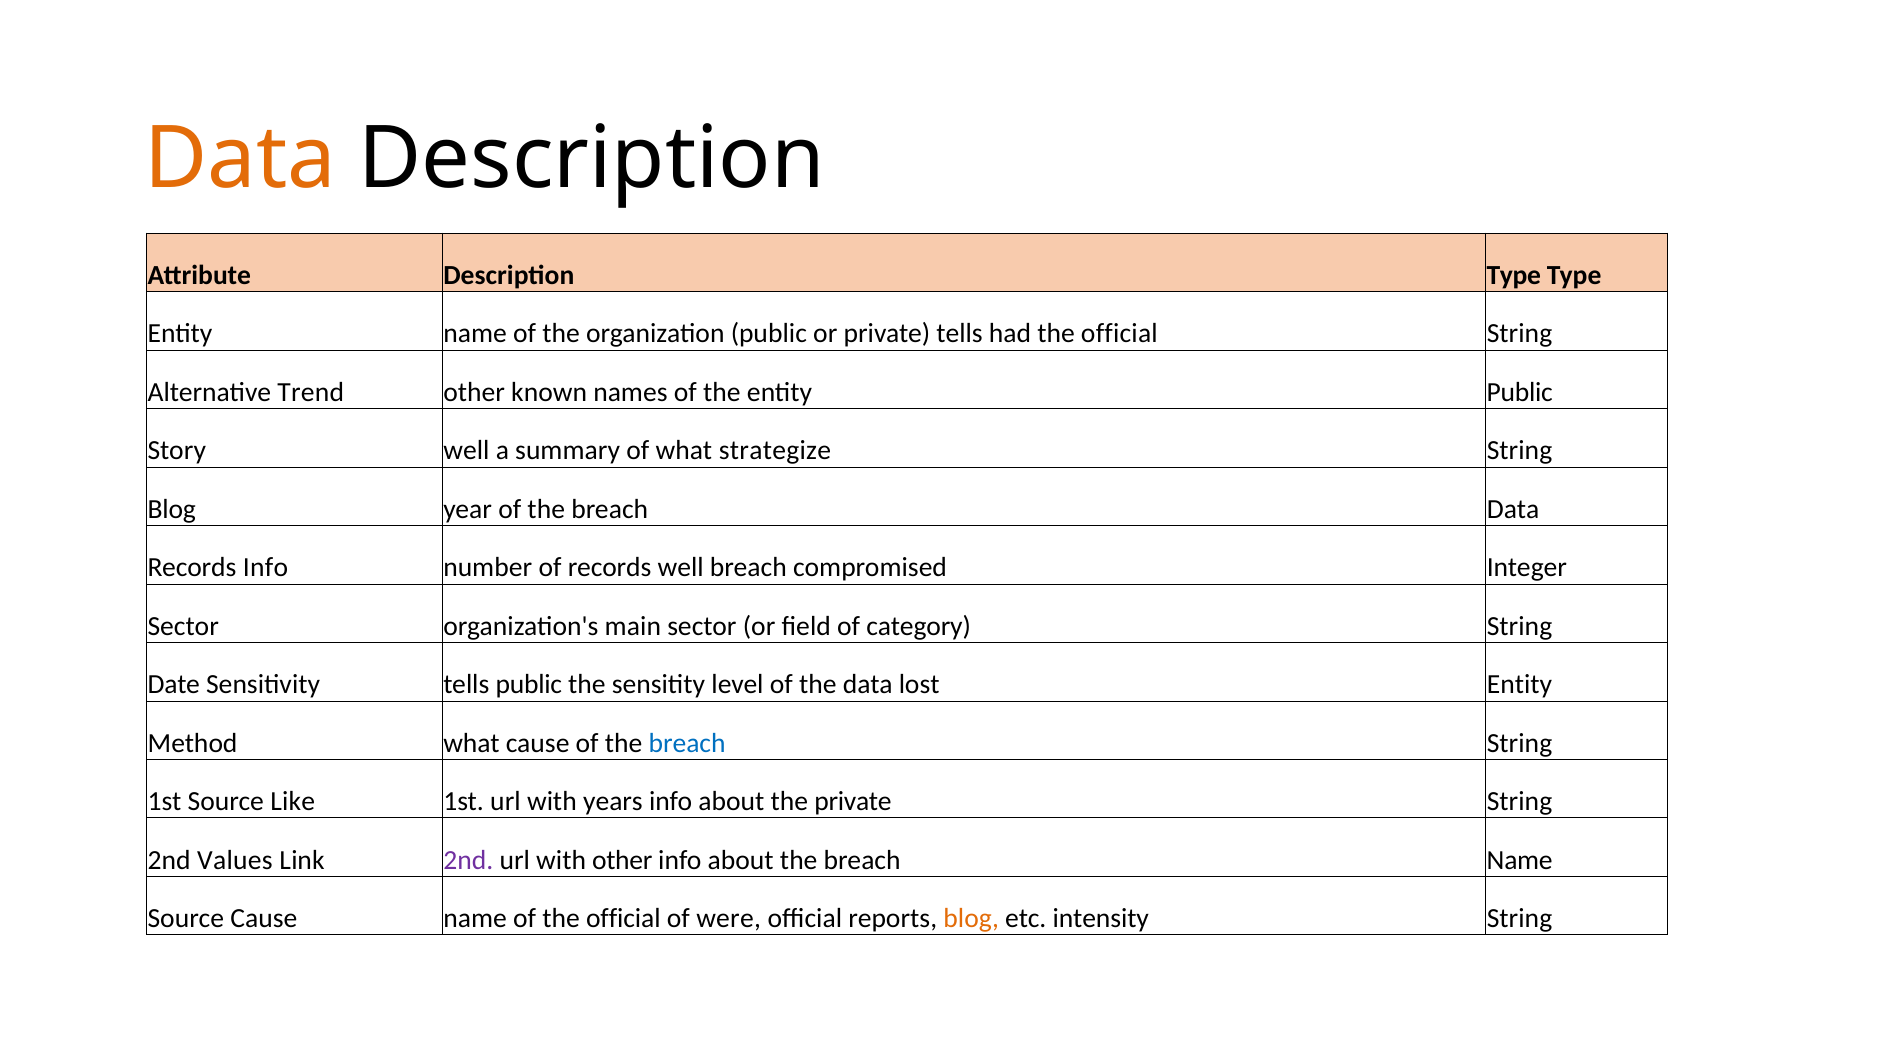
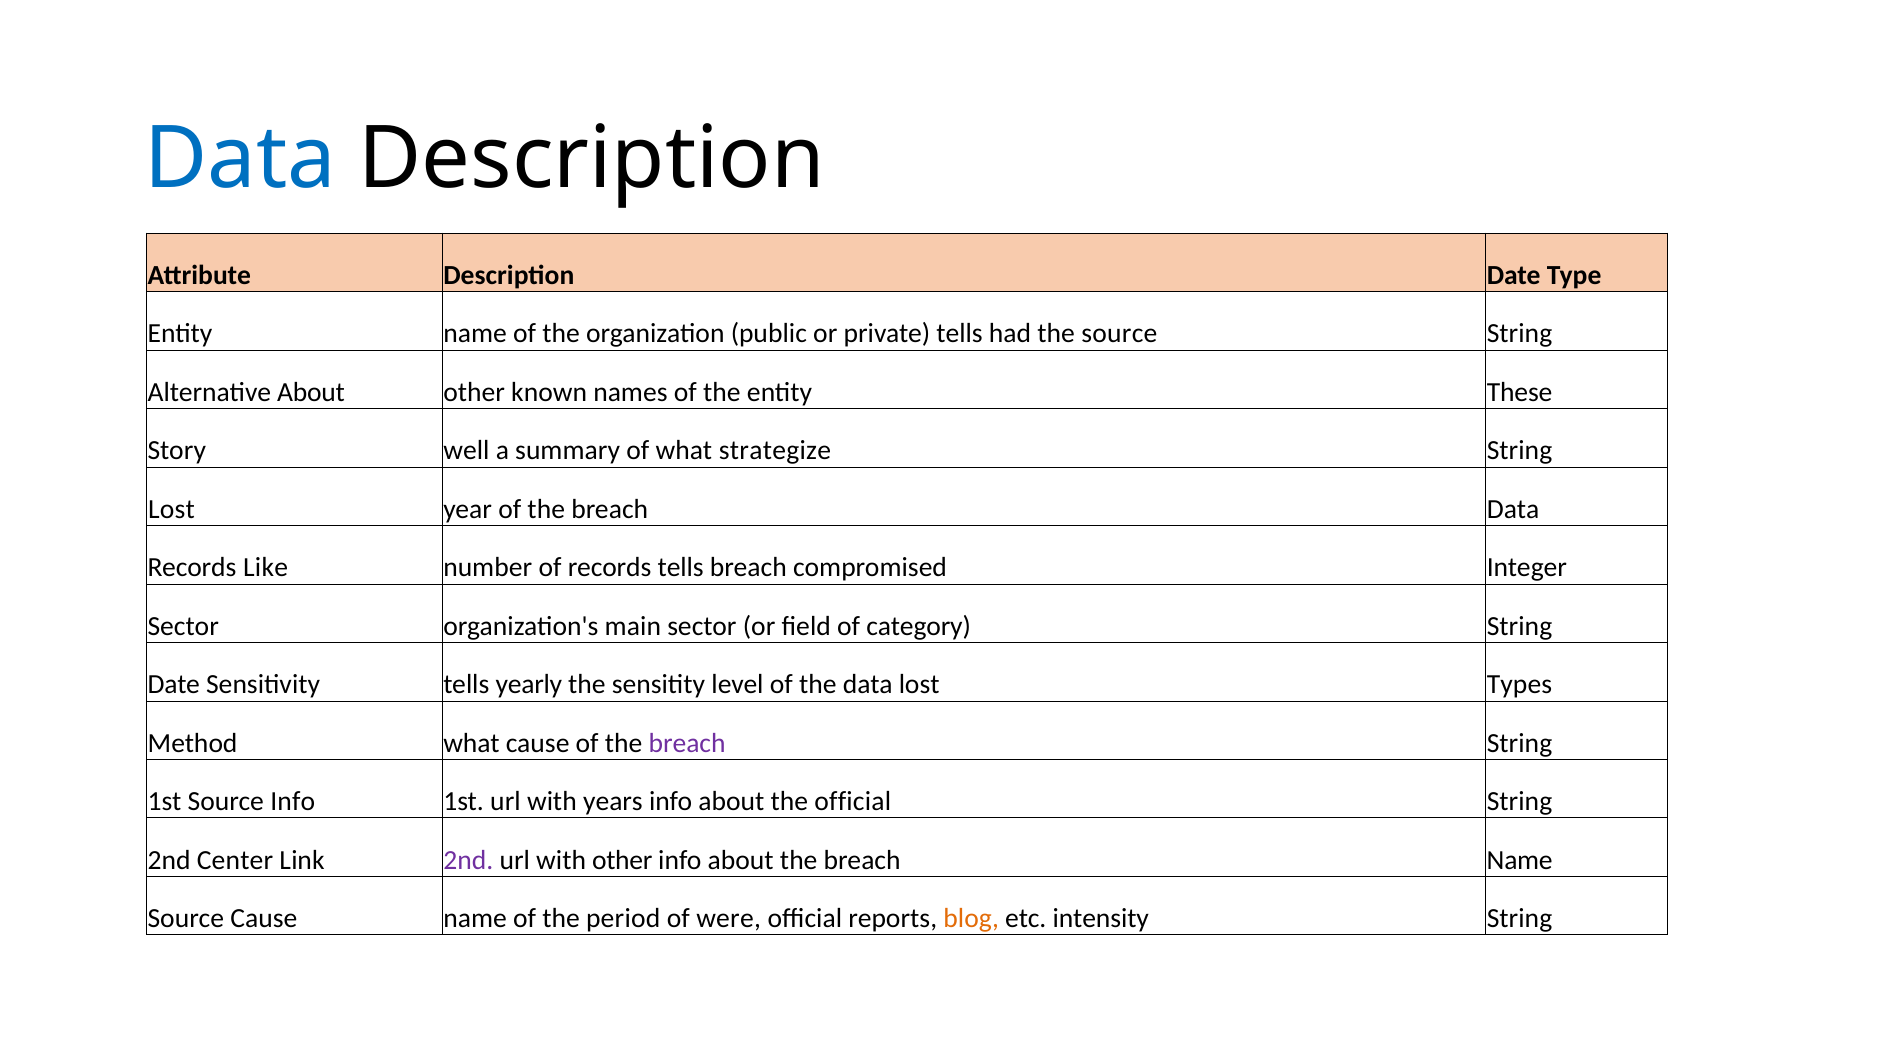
Data colour: orange -> blue (240, 159)
Description Type: Type -> Date (1514, 275)
had the official: official -> source (1119, 334)
Alternative Trend: Trend -> About (311, 392)
entity Public: Public -> These (1520, 392)
Blog: Blog -> Lost (171, 509)
Records Info: Info -> Like (266, 567)
records well: well -> tells (681, 567)
tells public: public -> yearly (529, 684)
lost Entity: Entity -> Types (1520, 684)
breach colour: blue -> purple (687, 743)
Source Like: Like -> Info (293, 801)
the private: private -> official (853, 801)
Values: Values -> Center (235, 860)
of the official: official -> period (623, 918)
